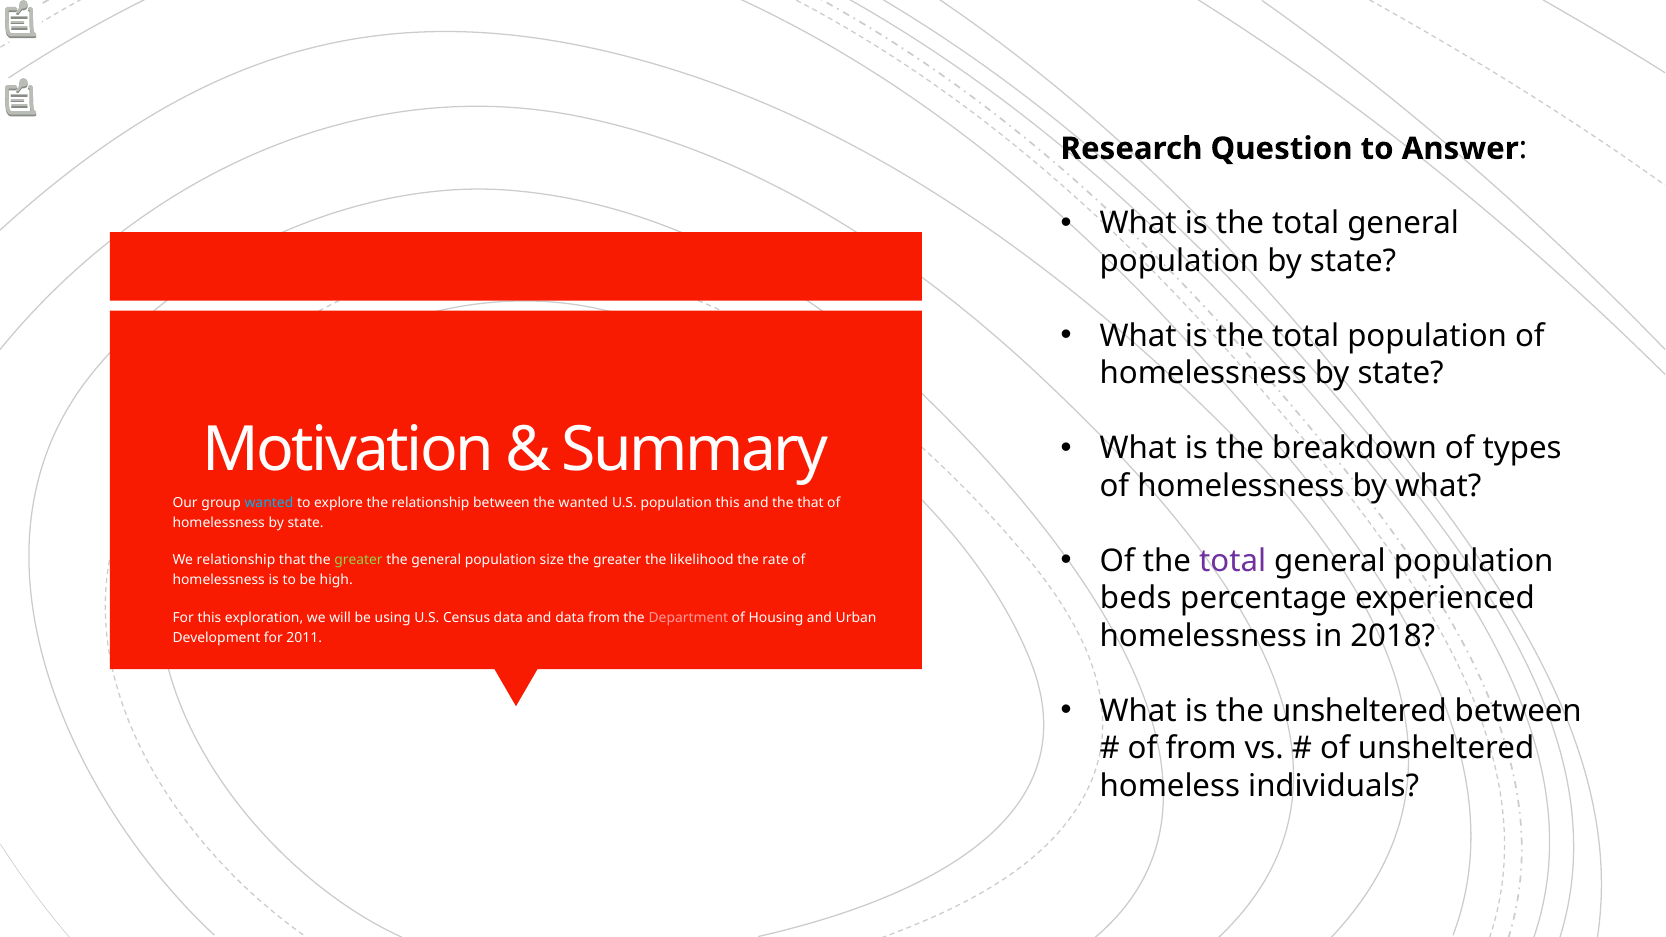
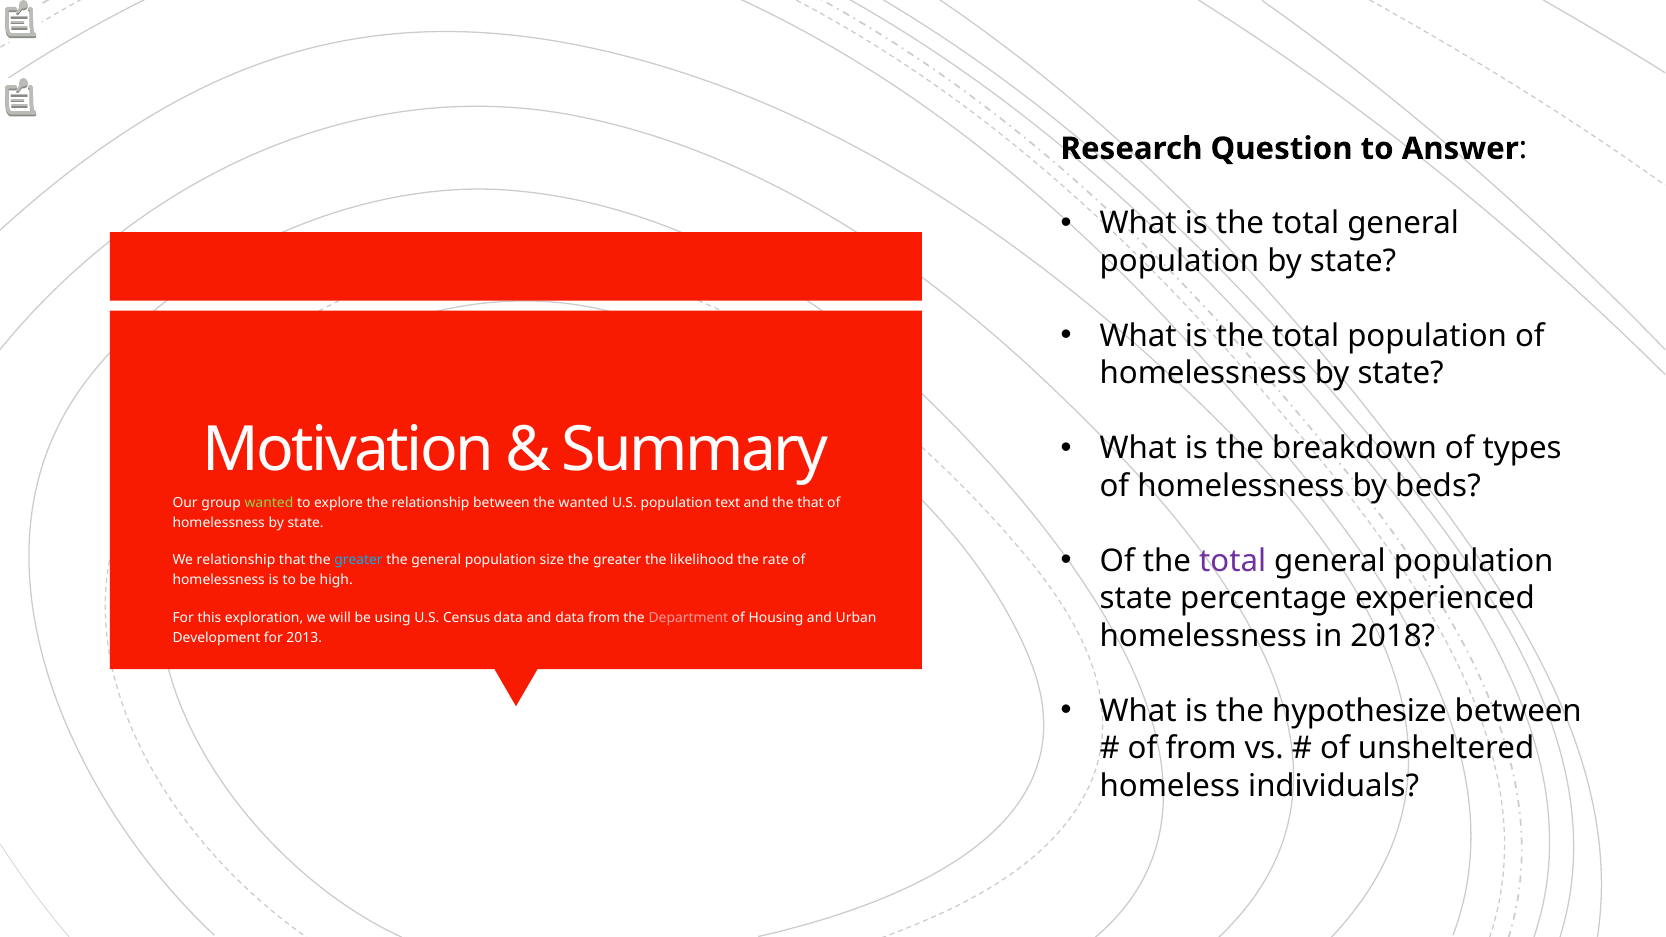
by what: what -> beds (1438, 486)
wanted colour: light blue -> light green (269, 503)
population this: this -> text (728, 503)
greater colour: light green -> light blue (358, 560)
beds: beds -> state (1136, 598)
2011: 2011 -> 2013 (304, 638)
the unsheltered: unsheltered -> hypothesize (1359, 711)
